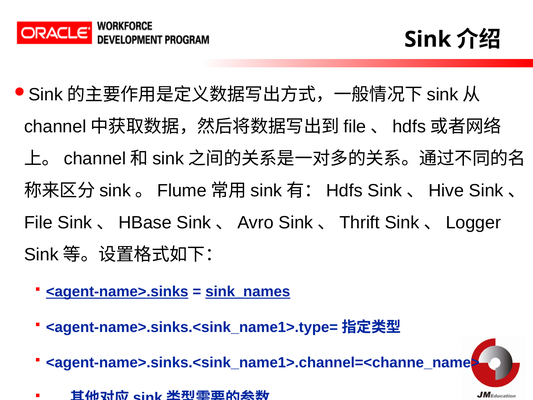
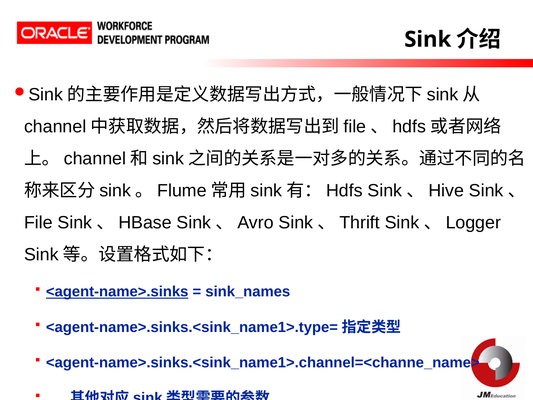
sink_names underline: present -> none (248, 292)
